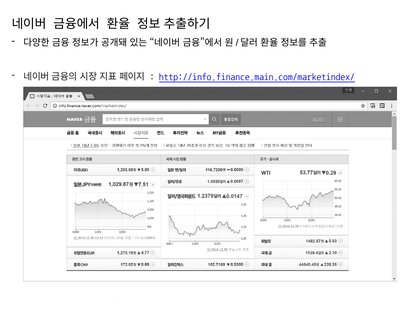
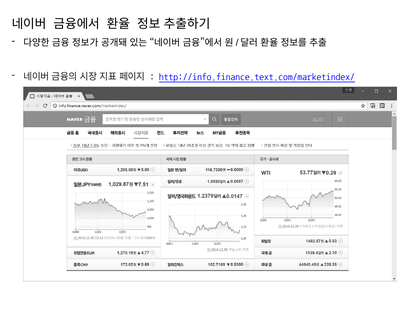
http://info.finance.main.com/marketindex/: http://info.finance.main.com/marketindex/ -> http://info.finance.text.com/marketindex/ (257, 77)
